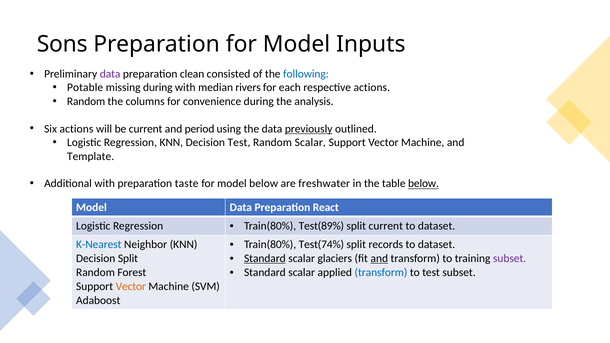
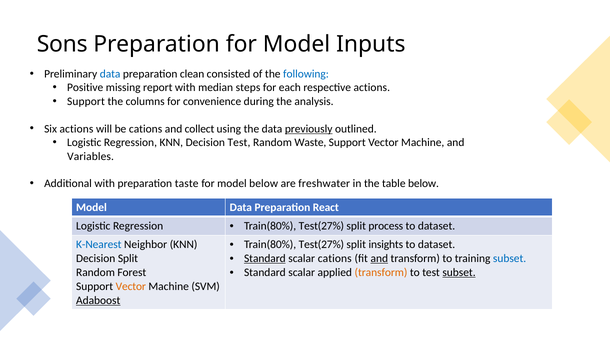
data colour: purple -> blue (110, 74)
Potable: Potable -> Positive (85, 88)
missing during: during -> report (158, 88)
rivers: rivers -> steps (248, 88)
Random: Random -> Support (86, 101)
be current: current -> cations (146, 129)
period: period -> collect (200, 129)
Random Scalar: Scalar -> Waste (310, 143)
Template: Template -> Variables (91, 156)
below underline: present -> none (423, 184)
Test(89%: Test(89% -> Test(27% (321, 226)
split current: current -> process (386, 226)
Test(74%: Test(74% -> Test(27% (321, 245)
records: records -> insights (386, 245)
scalar glaciers: glaciers -> cations (335, 259)
subset colour: purple -> blue (510, 259)
transform colour: blue -> orange (381, 273)
subset underline: none -> present (459, 273)
Adaboost underline: none -> present (98, 300)
